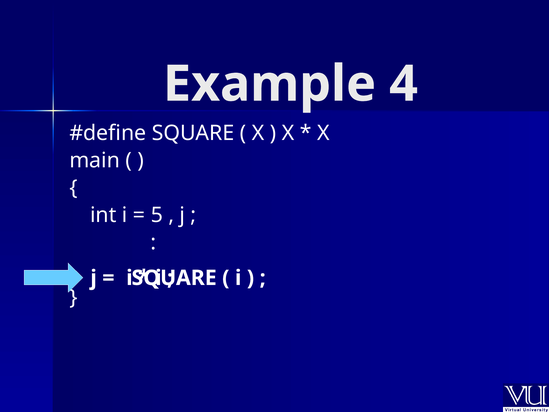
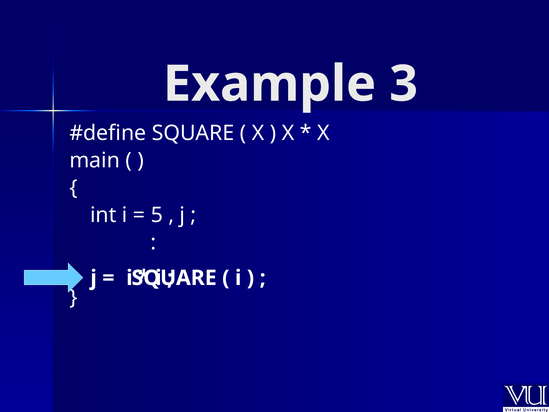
4: 4 -> 3 (404, 84)
